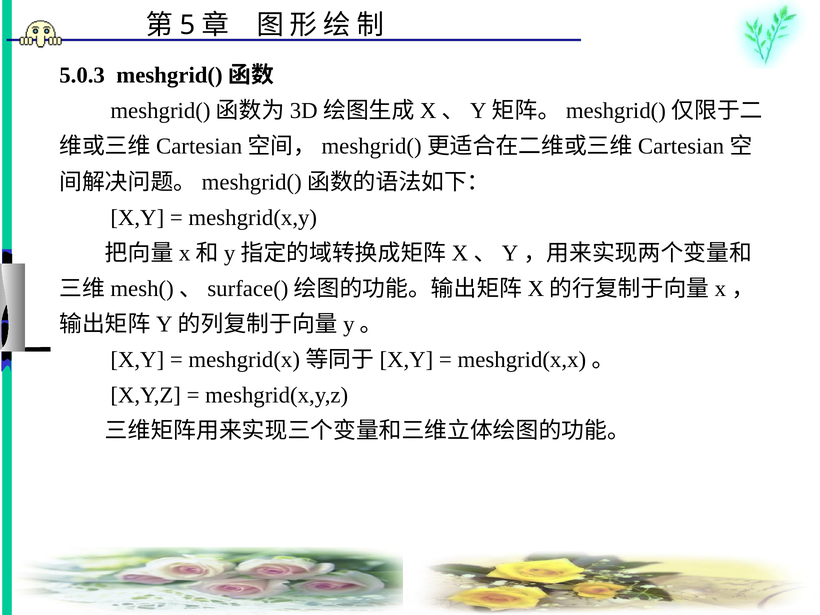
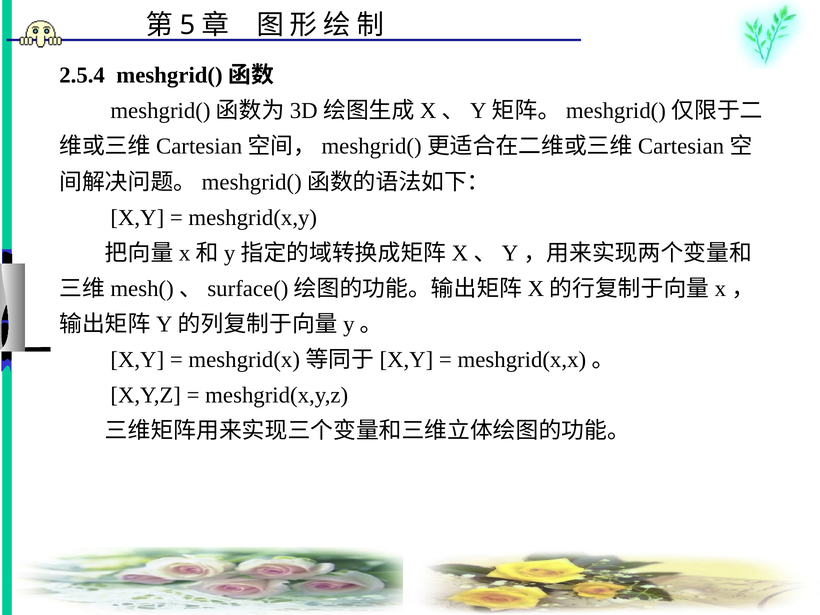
5.0.3: 5.0.3 -> 2.5.4 (82, 75)
